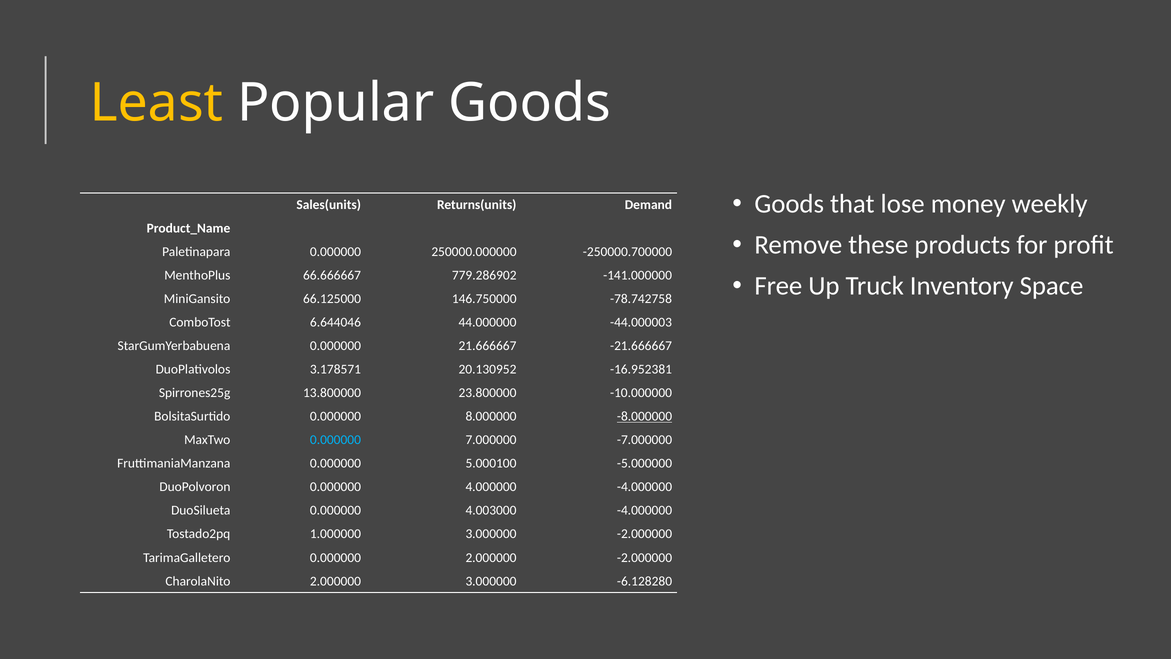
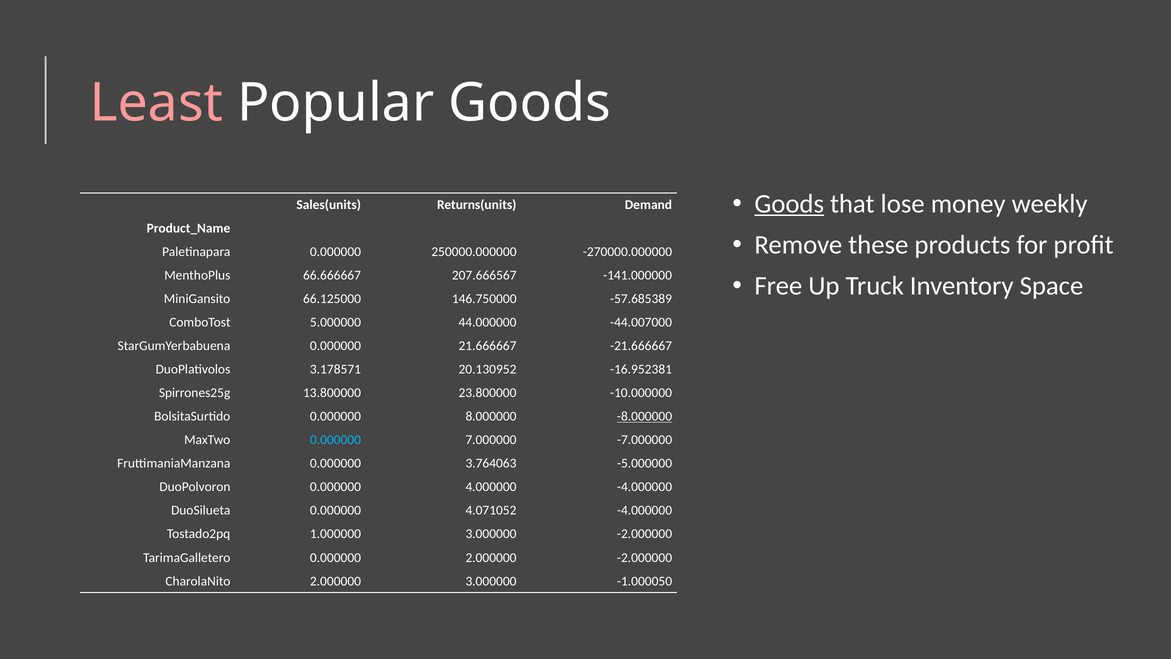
Least colour: yellow -> pink (156, 103)
Goods underline: none -> present (789, 204)
-250000.700000: -250000.700000 -> -270000.000000 (627, 252)
779.286902: 779.286902 -> 207.666567 (484, 275)
-78.742758: -78.742758 -> -57.685389 (641, 299)
6.644046: 6.644046 -> 5.000000 (335, 322)
-44.000003: -44.000003 -> -44.007000 (641, 322)
5.000100: 5.000100 -> 3.764063 (491, 463)
4.003000: 4.003000 -> 4.071052 (491, 510)
-6.128280: -6.128280 -> -1.000050 (644, 581)
